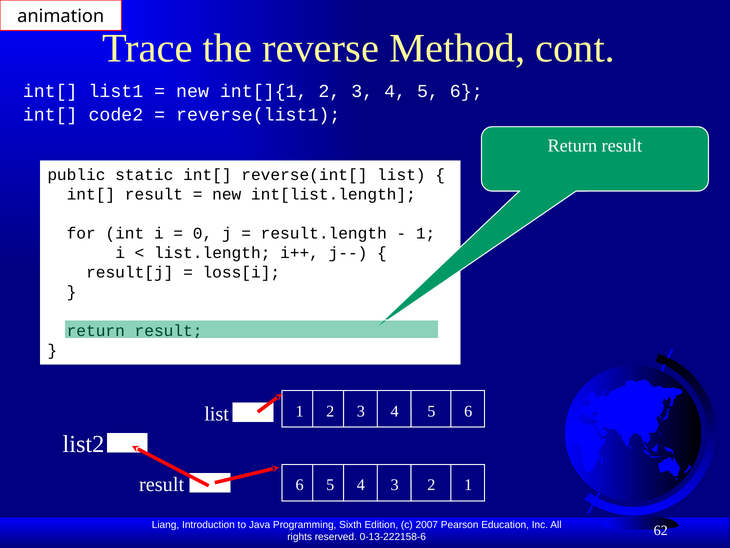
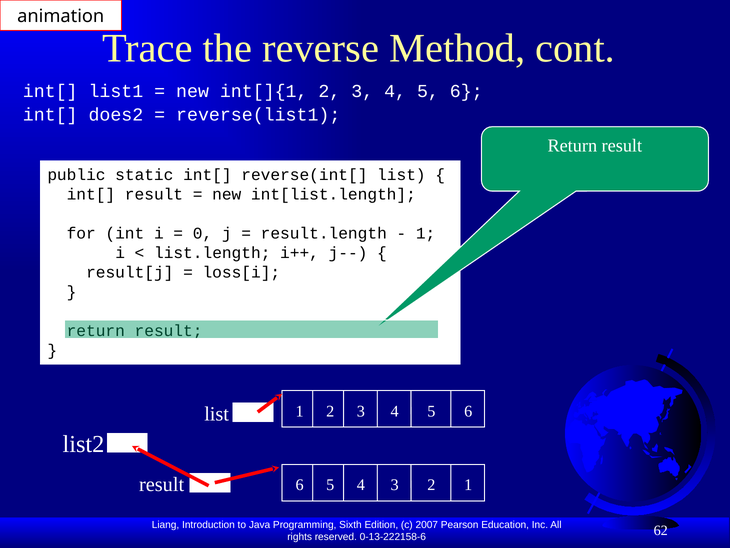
code2: code2 -> does2 (116, 114)
